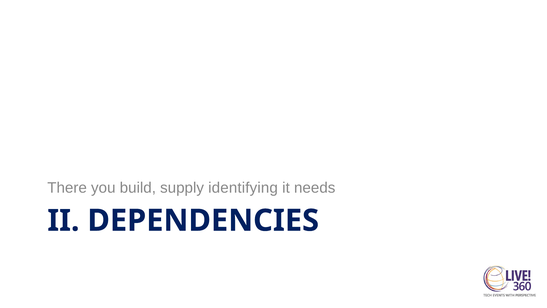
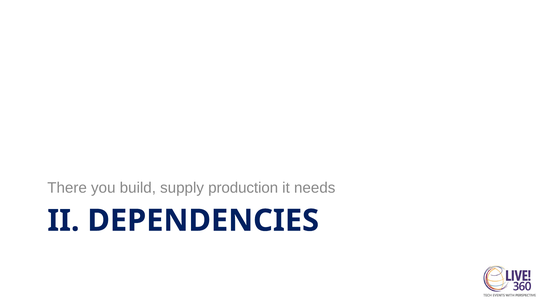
identifying: identifying -> production (243, 188)
